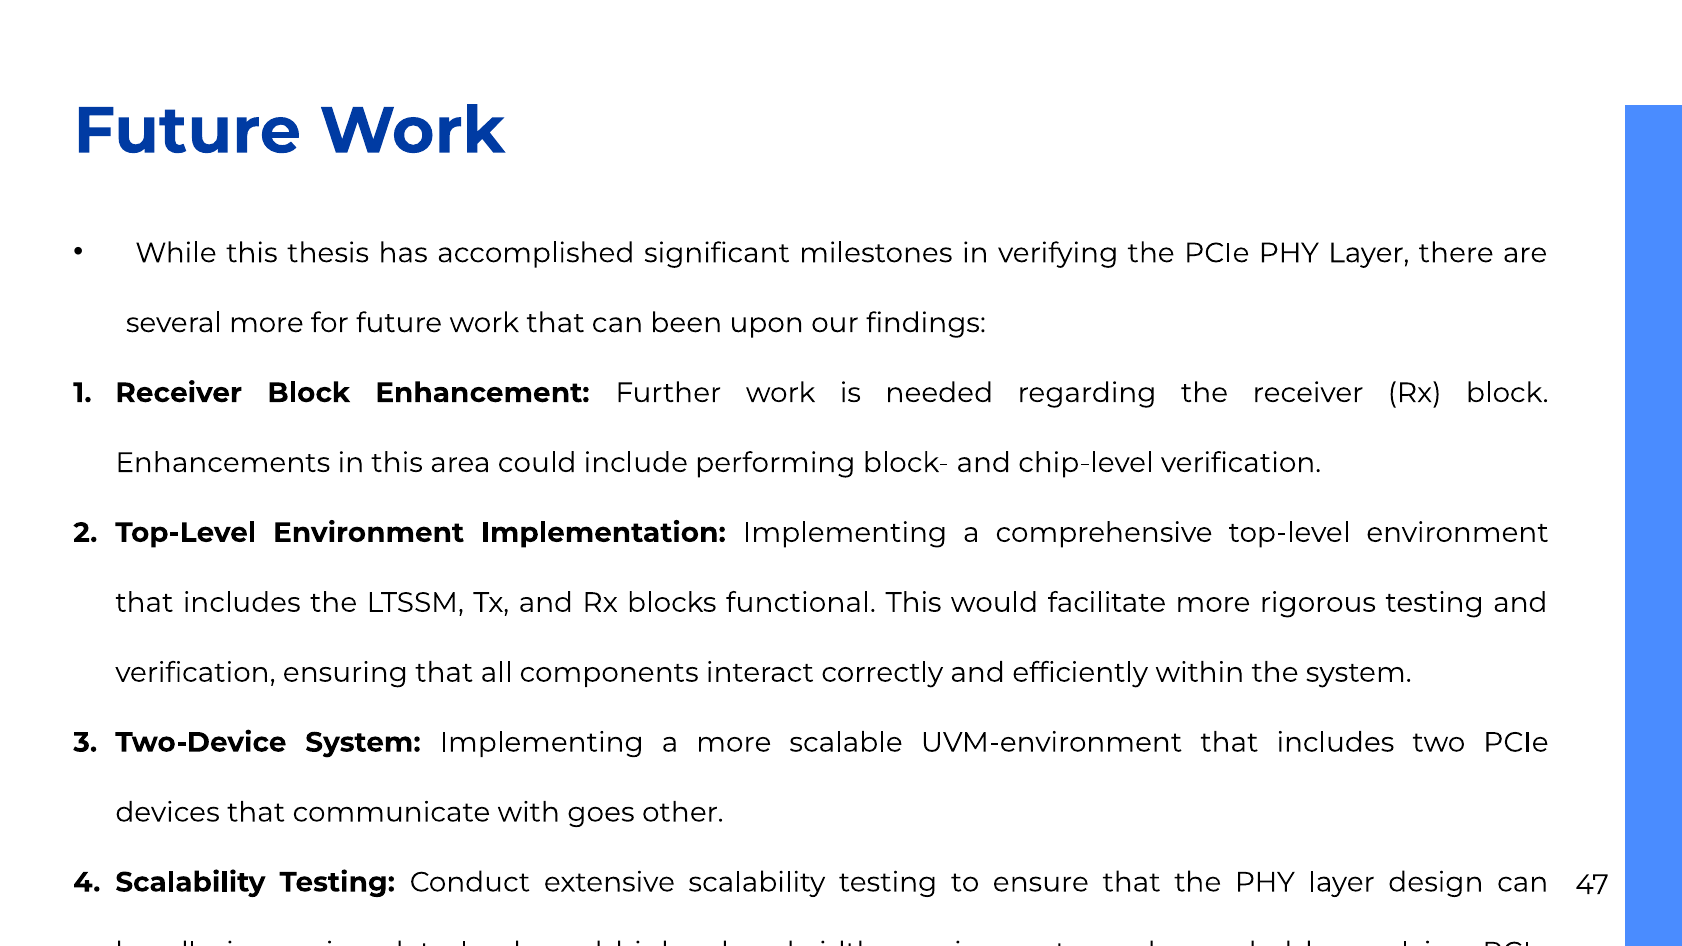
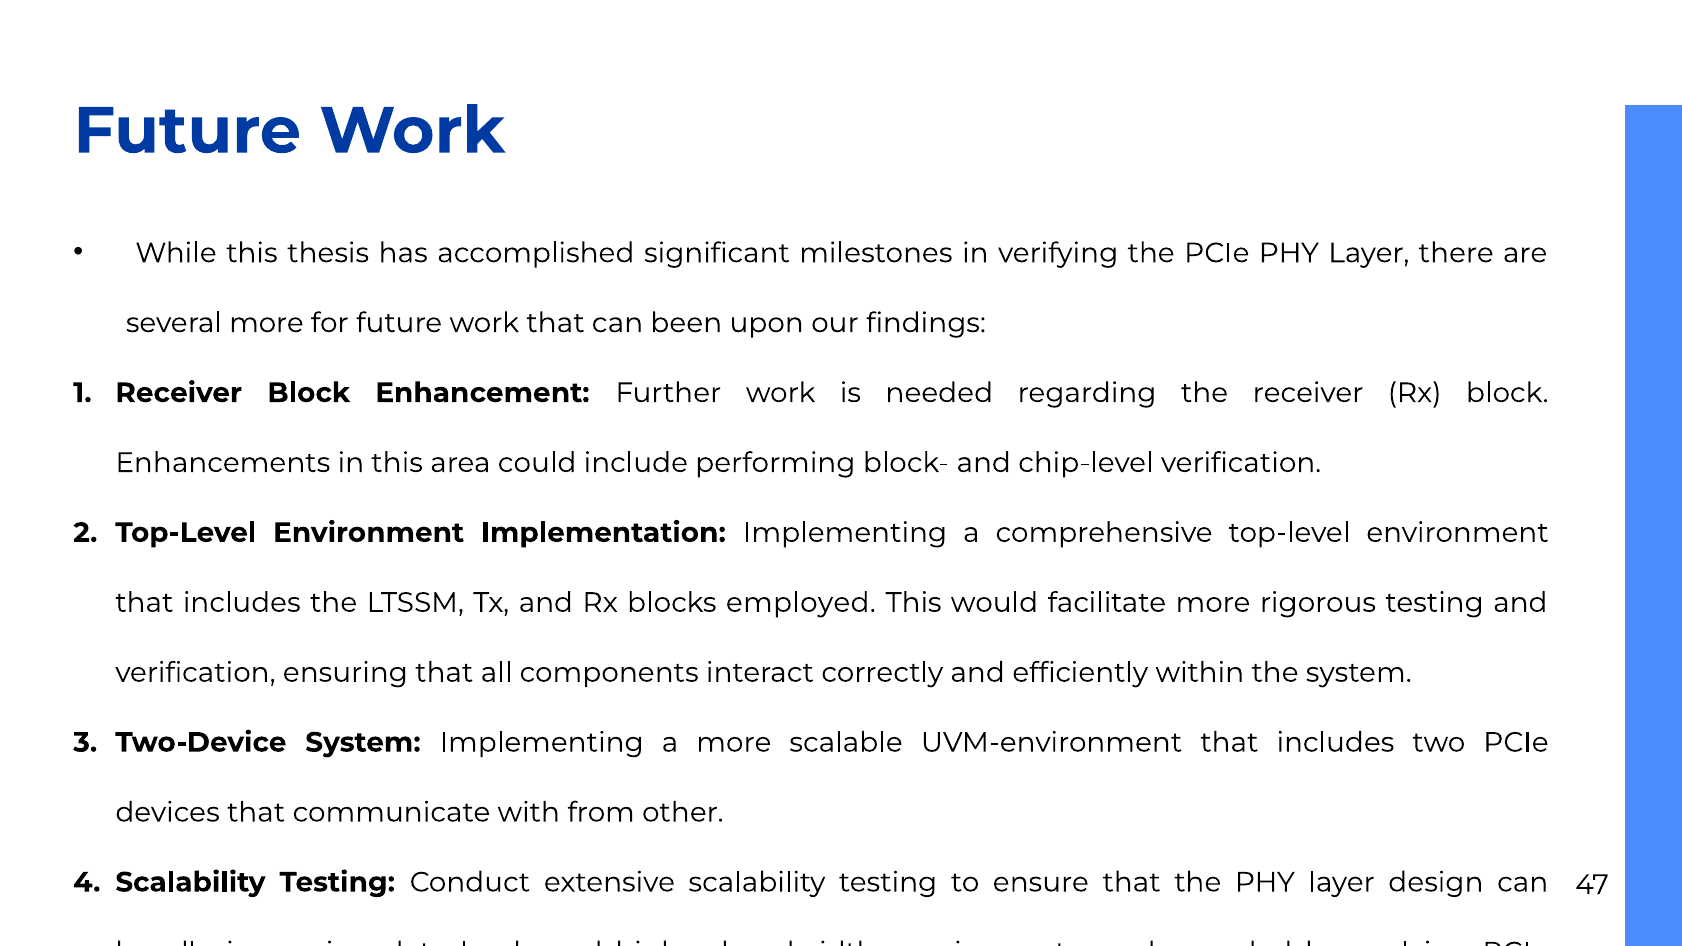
functional: functional -> employed (801, 603)
goes: goes -> from (601, 812)
